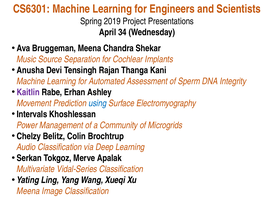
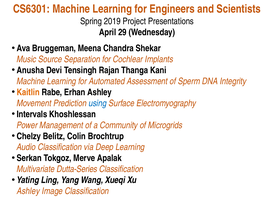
34: 34 -> 29 (122, 32)
Kaitlin colour: purple -> orange (28, 92)
Vidal-Series: Vidal-Series -> Dutta-Series (77, 169)
Meena: Meena -> Ashley (28, 191)
